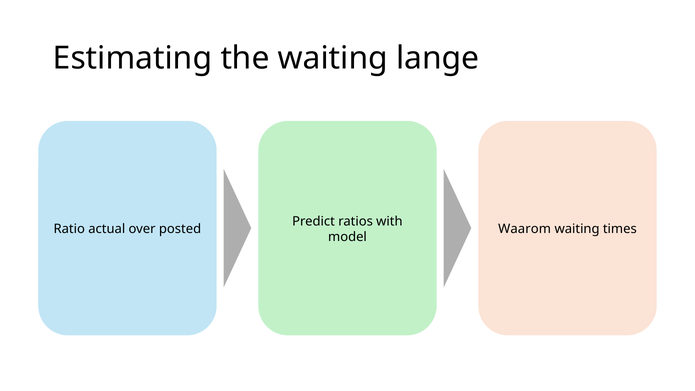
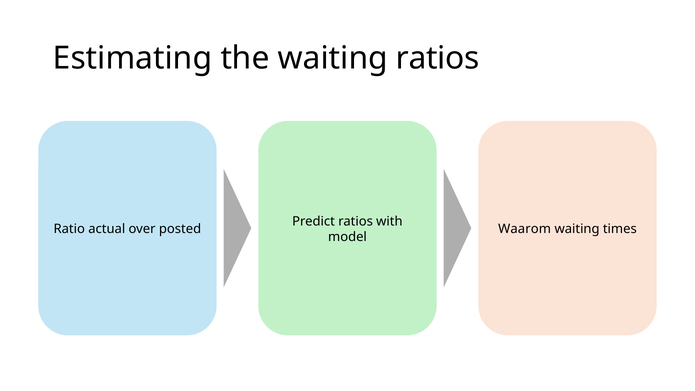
waiting lange: lange -> ratios (438, 58)
